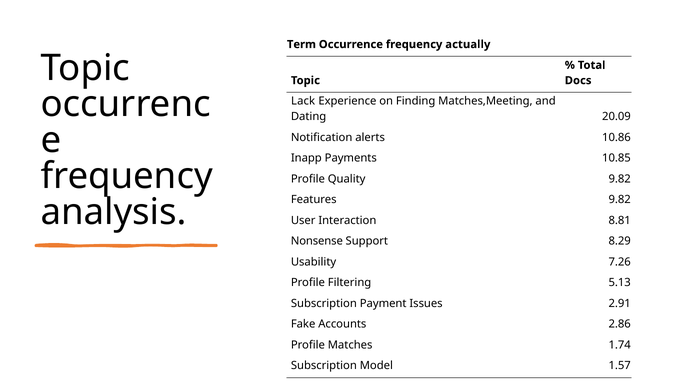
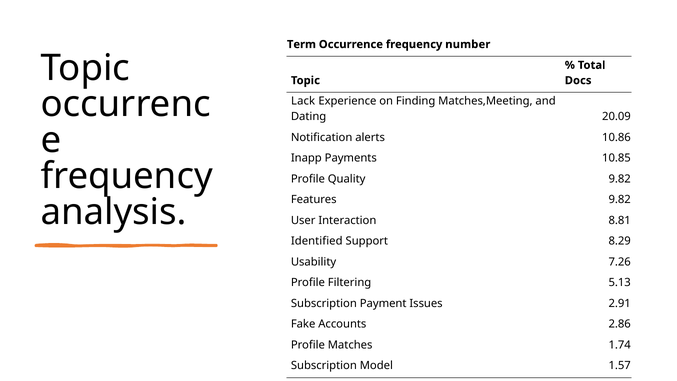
actually: actually -> number (468, 44)
Nonsense: Nonsense -> Identified (317, 241)
